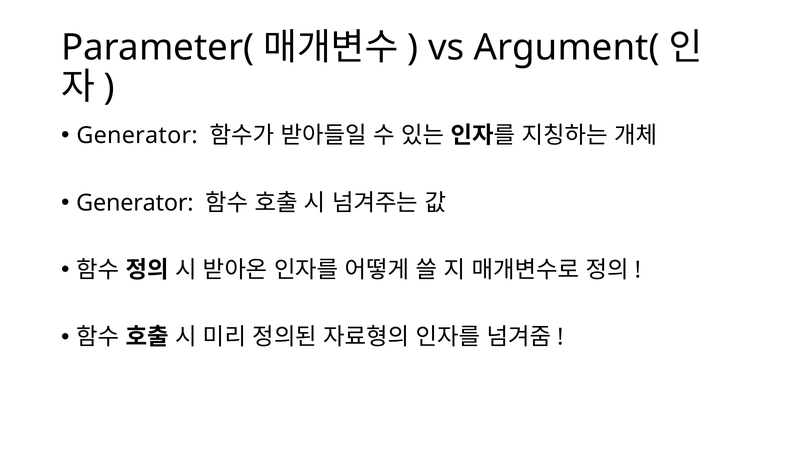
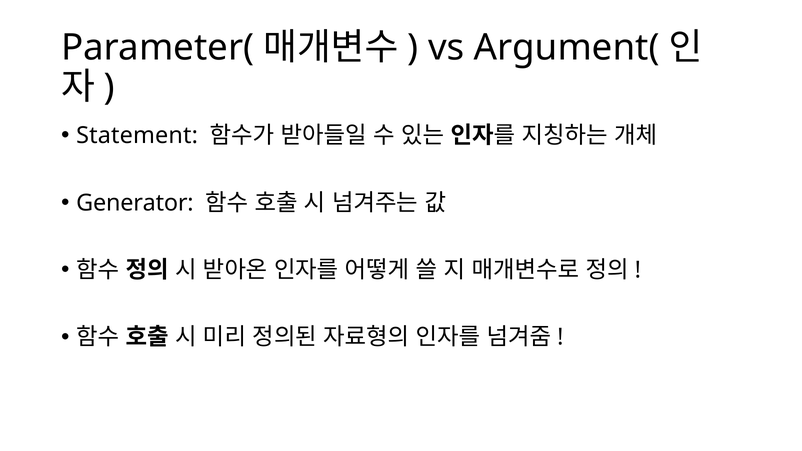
Generator: Generator -> Statement (137, 136)
